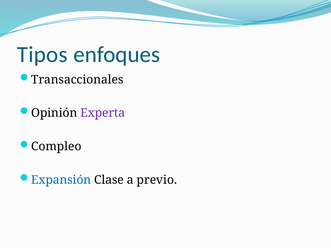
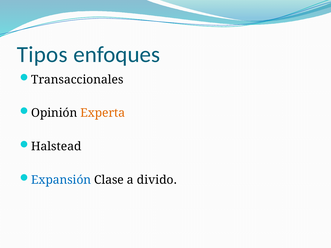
Experta colour: purple -> orange (103, 113)
Compleo: Compleo -> Halstead (56, 147)
previo: previo -> divido (157, 180)
